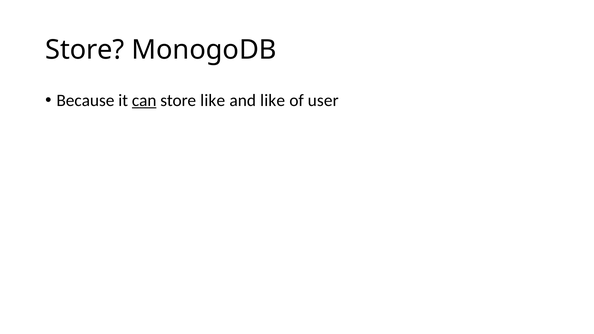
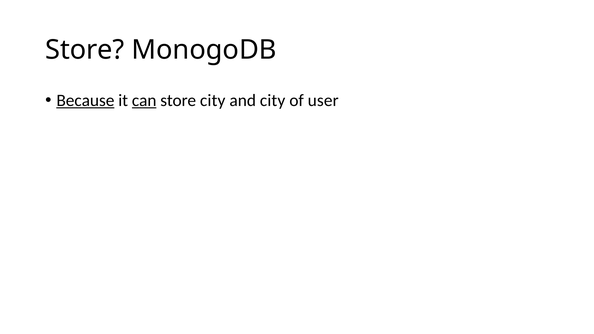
Because underline: none -> present (85, 100)
store like: like -> city (213, 100)
and like: like -> city (273, 100)
